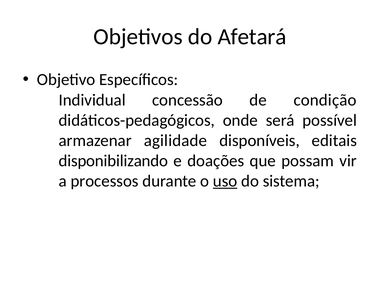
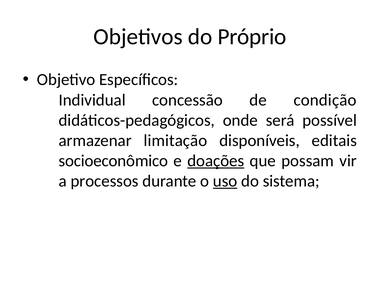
Afetará: Afetará -> Próprio (252, 37)
agilidade: agilidade -> limitação (175, 140)
disponibilizando: disponibilizando -> socioeconômico (113, 161)
doações underline: none -> present (216, 161)
